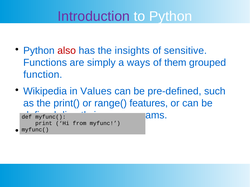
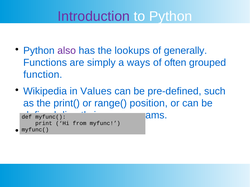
also colour: red -> purple (67, 51)
insights: insights -> lookups (132, 51)
sensitive: sensitive -> generally (185, 51)
them: them -> often (175, 63)
features: features -> position (149, 103)
